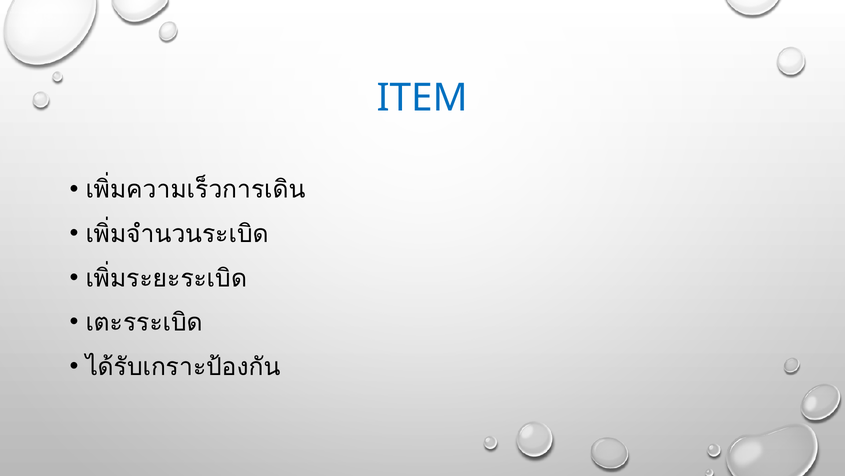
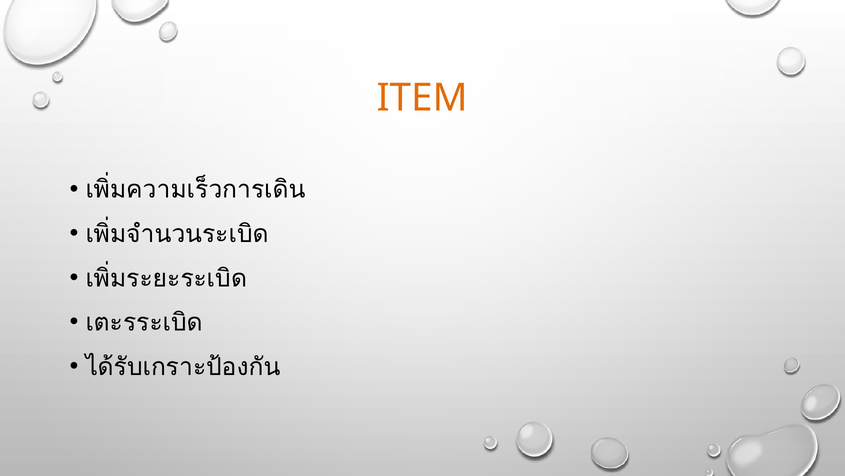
ITEM colour: blue -> orange (422, 98)
